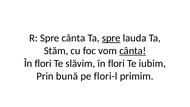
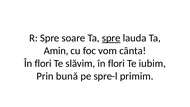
Spre cânta: cânta -> soare (73, 38)
Stăm: Stăm -> Amin (56, 51)
cânta underline: present -> none (133, 51)
flori-l: flori-l -> spre-l (106, 76)
